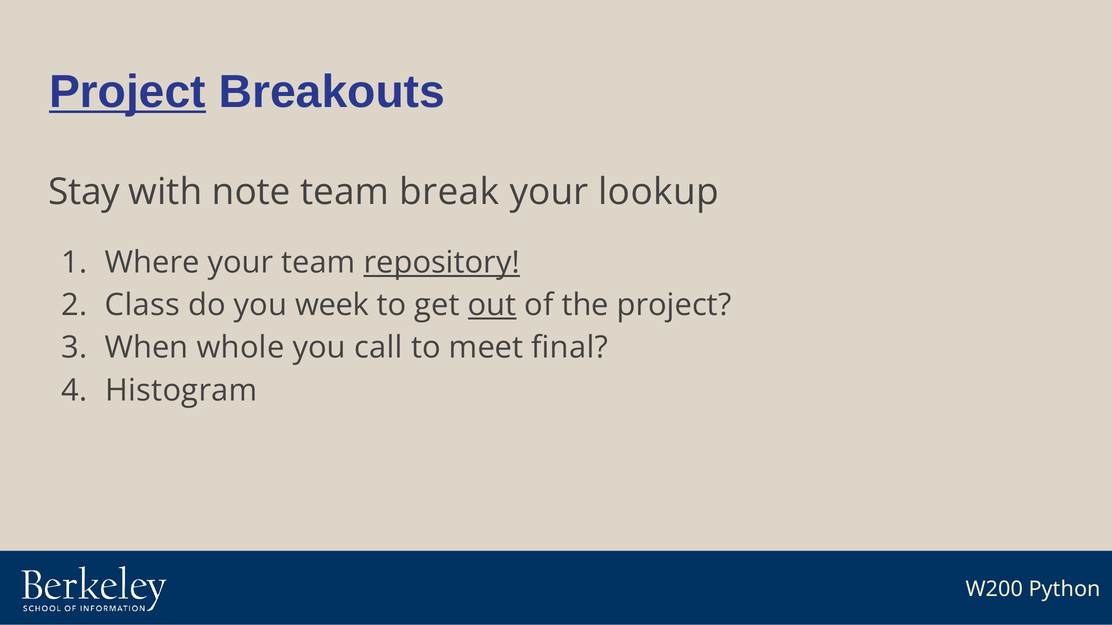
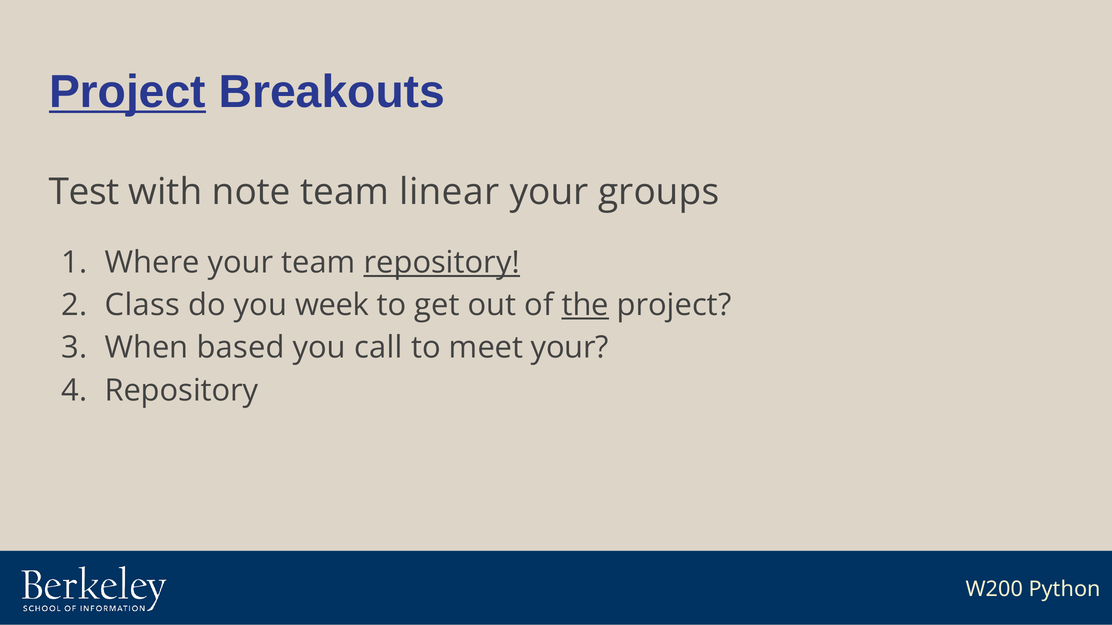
Stay: Stay -> Test (84, 192)
break: break -> linear (449, 192)
lookup: lookup -> groups (659, 192)
out underline: present -> none (492, 305)
the underline: none -> present (585, 305)
whole: whole -> based (240, 348)
meet final: final -> your (570, 348)
Histogram: Histogram -> Repository (181, 391)
